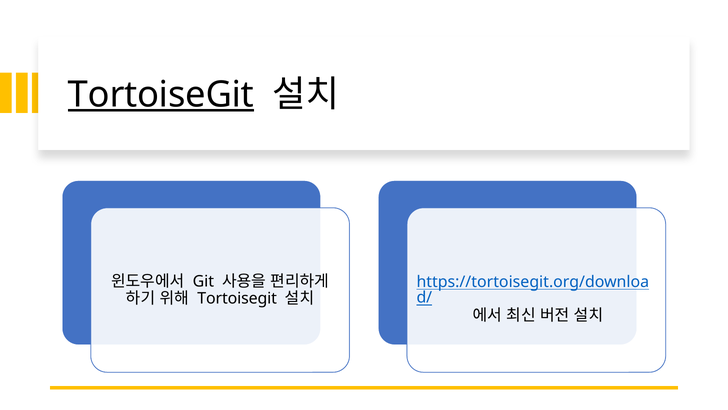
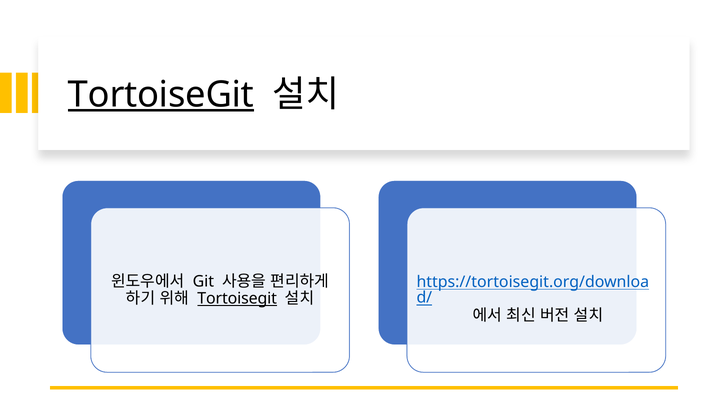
Tortoisegit underline: none -> present (237, 298)
